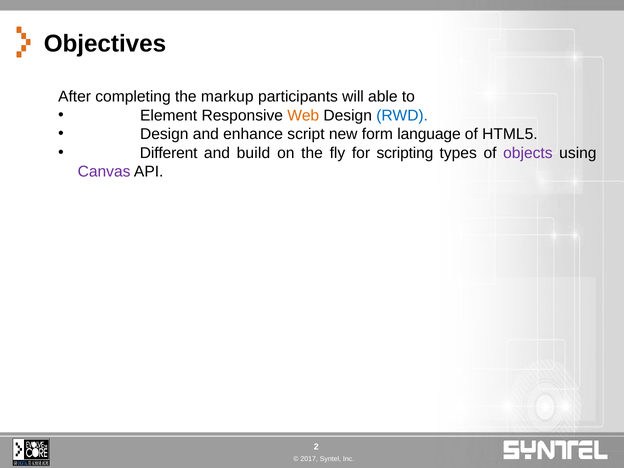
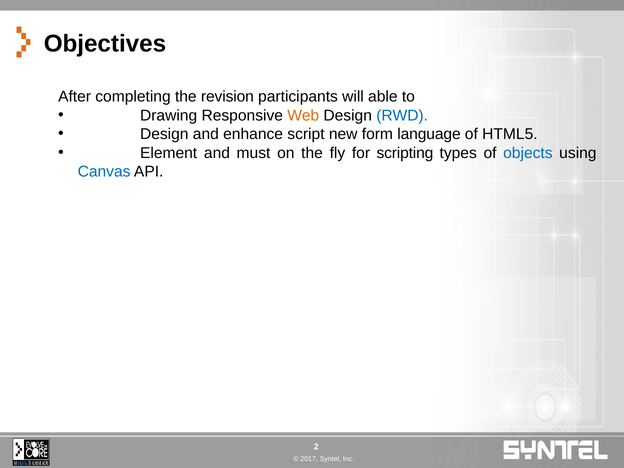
markup: markup -> revision (227, 97)
Element: Element -> Drawing (169, 115)
Different: Different -> Element (169, 153)
build: build -> must (254, 153)
objects colour: purple -> blue (528, 153)
Canvas colour: purple -> blue (104, 172)
